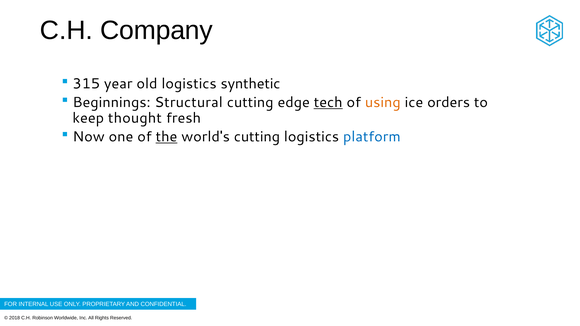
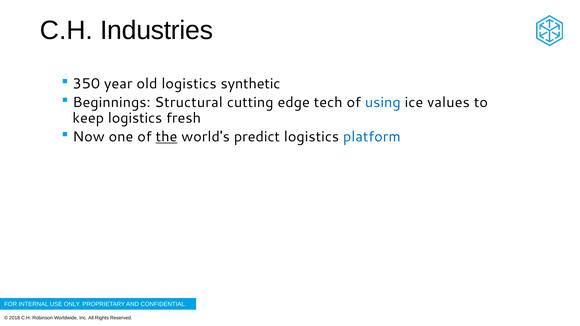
Company: Company -> Industries (157, 30)
315: 315 -> 350 (86, 84)
tech underline: present -> none (328, 103)
using colour: orange -> blue (383, 103)
orders: orders -> values (449, 103)
keep thought: thought -> logistics (135, 118)
world's cutting: cutting -> predict (257, 137)
